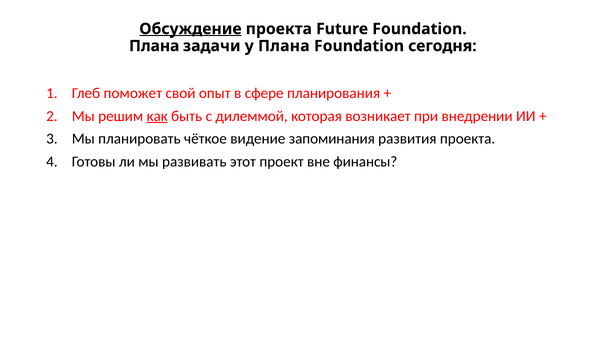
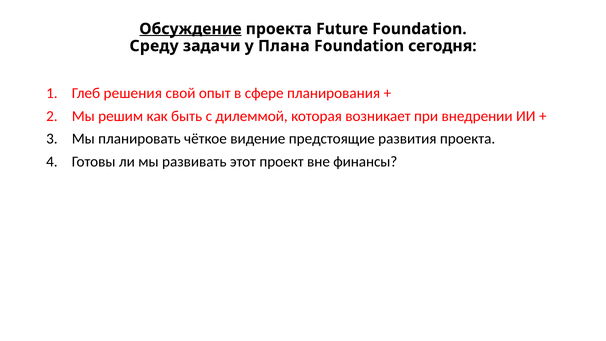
Плана: Плана -> Среду (154, 46)
поможет: поможет -> решения (133, 93)
как underline: present -> none (157, 116)
запоминания: запоминания -> предстоящие (332, 139)
